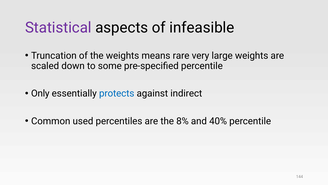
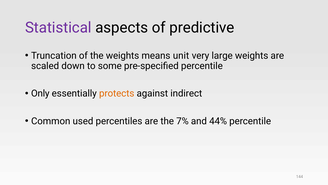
infeasible: infeasible -> predictive (202, 28)
rare: rare -> unit (181, 55)
protects colour: blue -> orange (117, 93)
8%: 8% -> 7% (182, 121)
40%: 40% -> 44% (218, 121)
